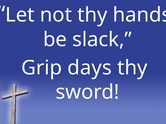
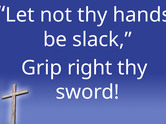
days: days -> right (90, 68)
